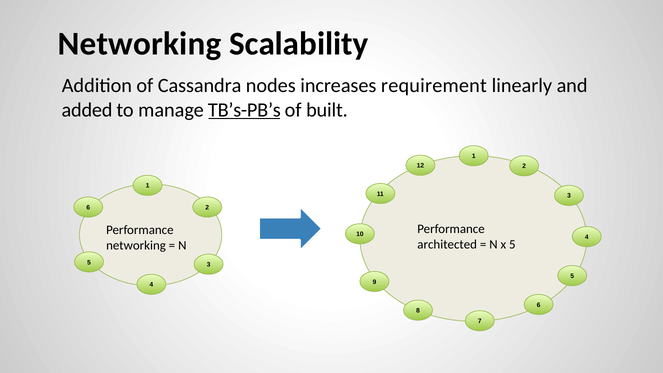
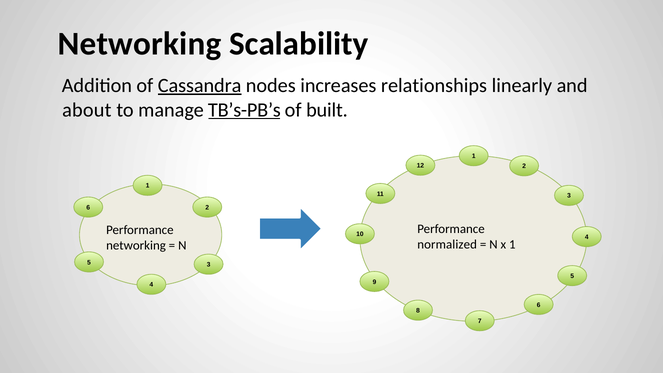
Cassandra underline: none -> present (200, 86)
requirement: requirement -> relationships (434, 86)
added: added -> about (87, 110)
architected: architected -> normalized (447, 244)
x 5: 5 -> 1 (512, 244)
